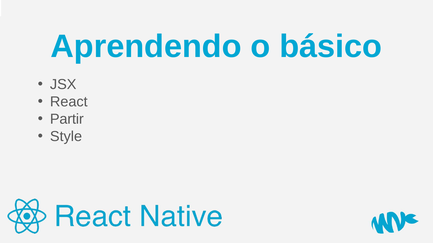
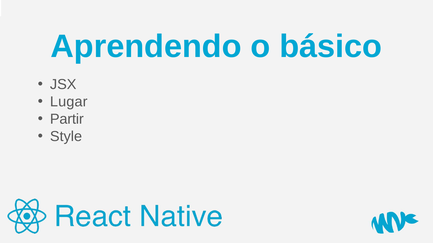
React: React -> Lugar (69, 102)
